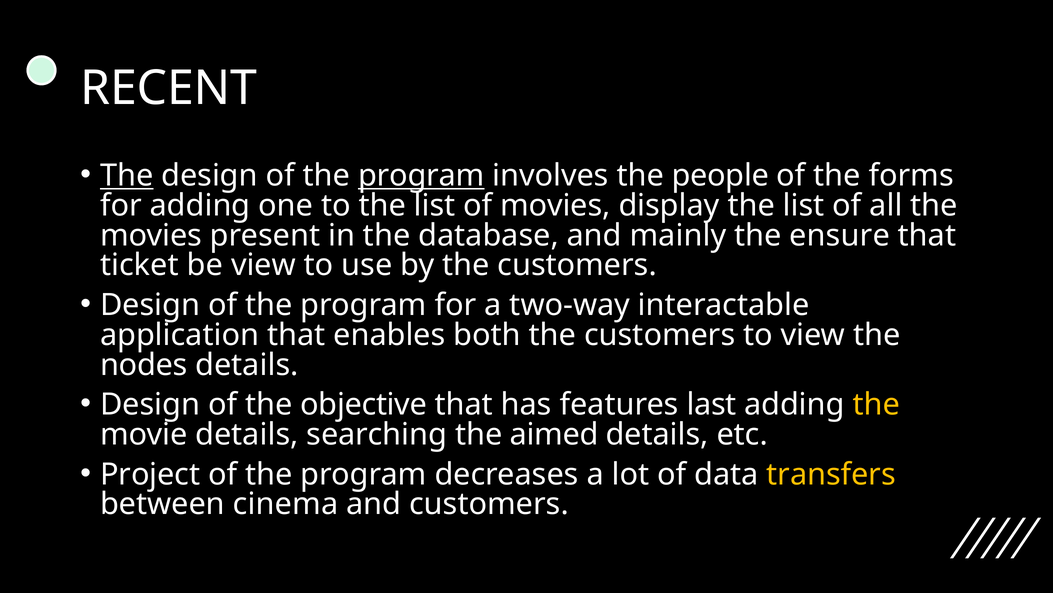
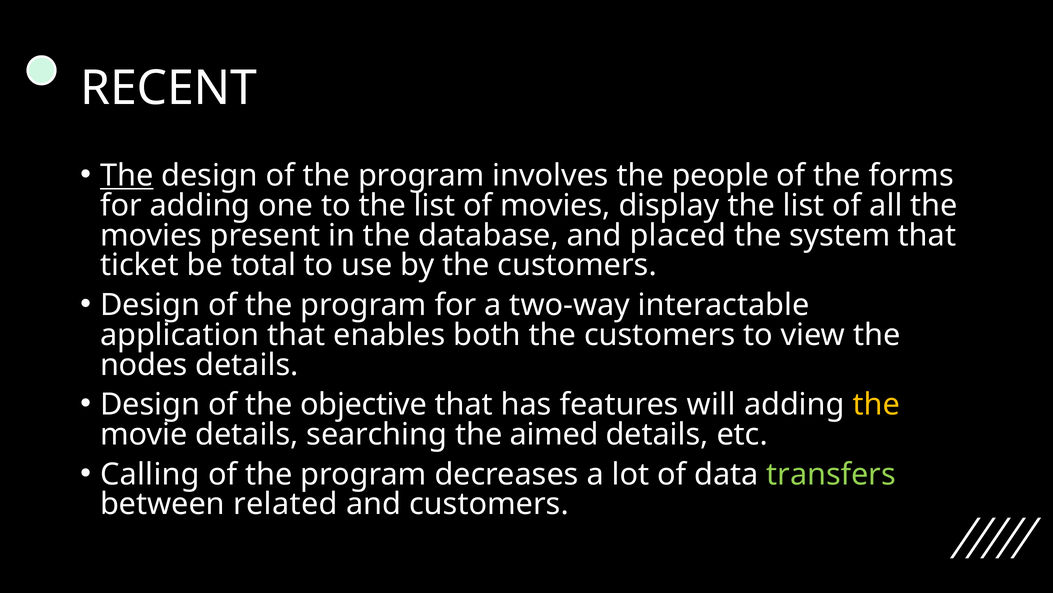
program underline: present -> none (421, 175)
mainly: mainly -> placed (678, 235)
ensure: ensure -> system (840, 235)
be view: view -> total (264, 265)
last: last -> will (711, 404)
Project: Project -> Calling (150, 474)
transfers colour: yellow -> light green (831, 474)
cinema: cinema -> related (285, 504)
